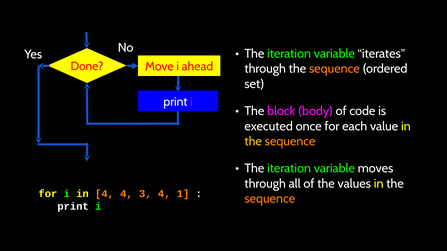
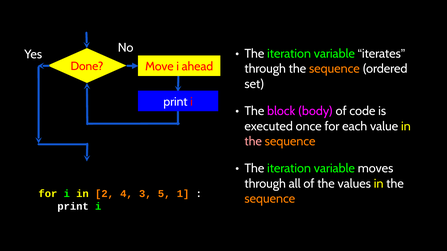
the colour: yellow -> pink (253, 142)
in 4: 4 -> 2 (104, 194)
3 4: 4 -> 5 (164, 194)
